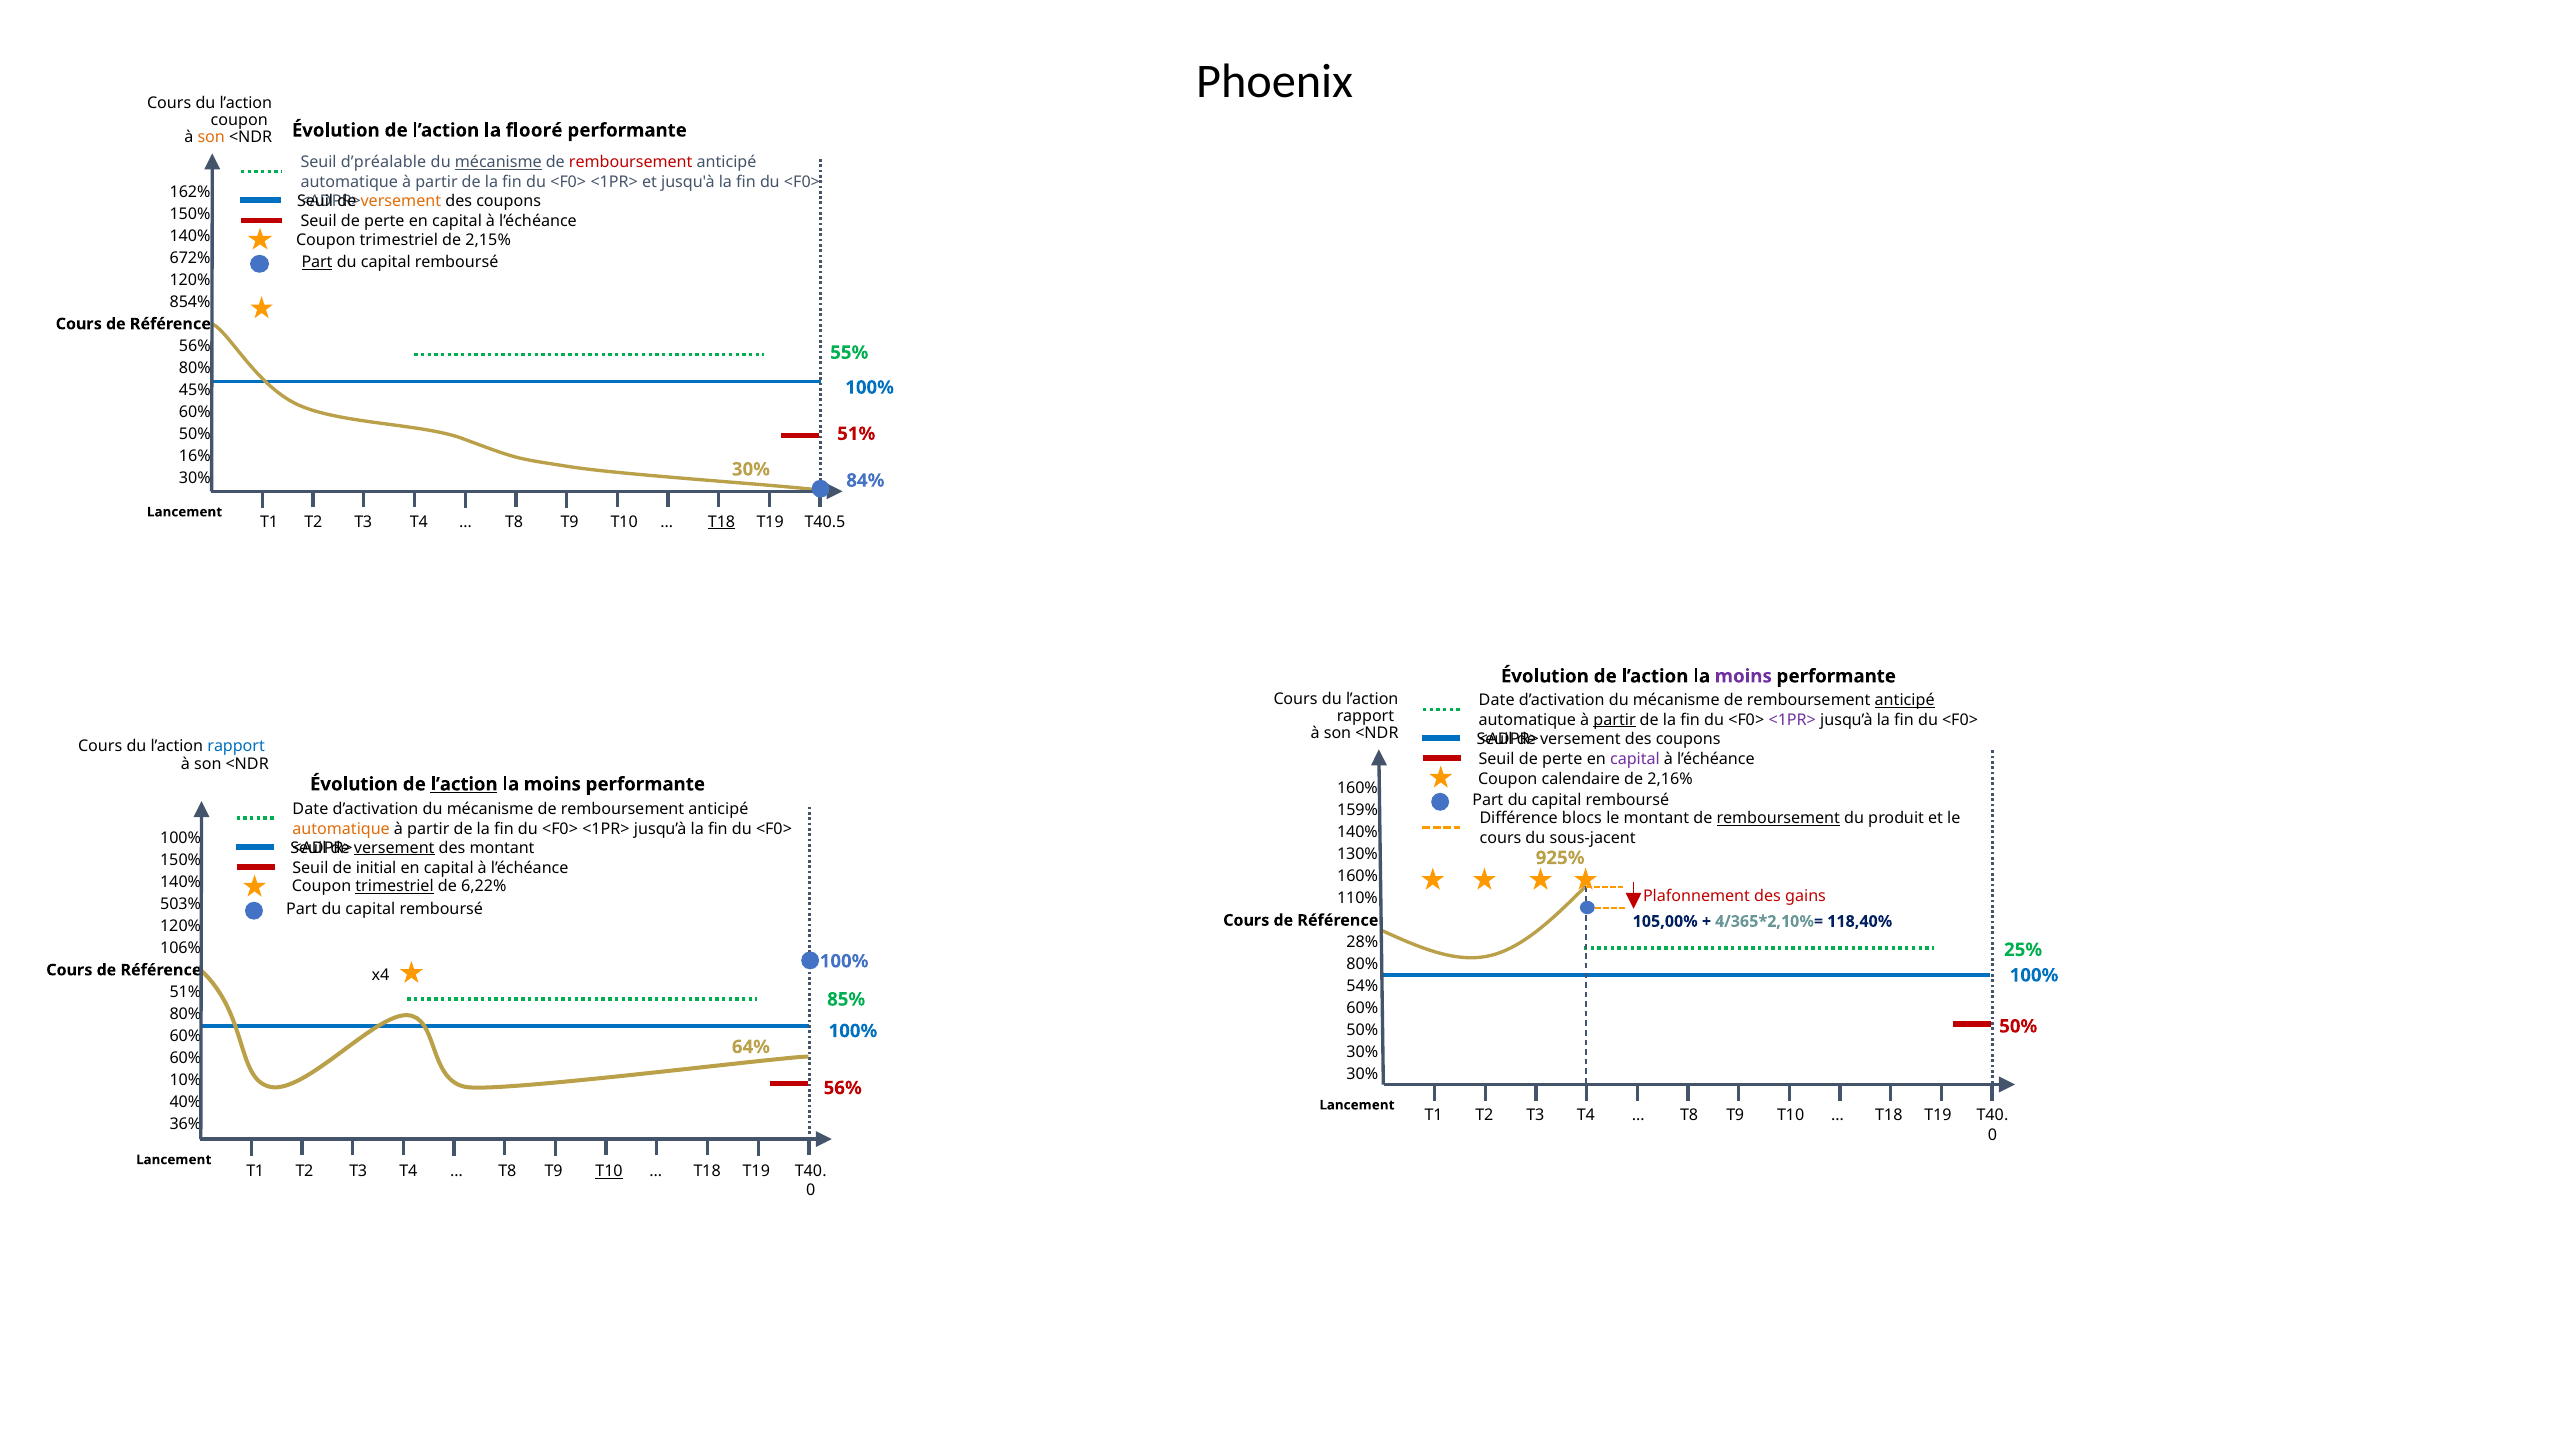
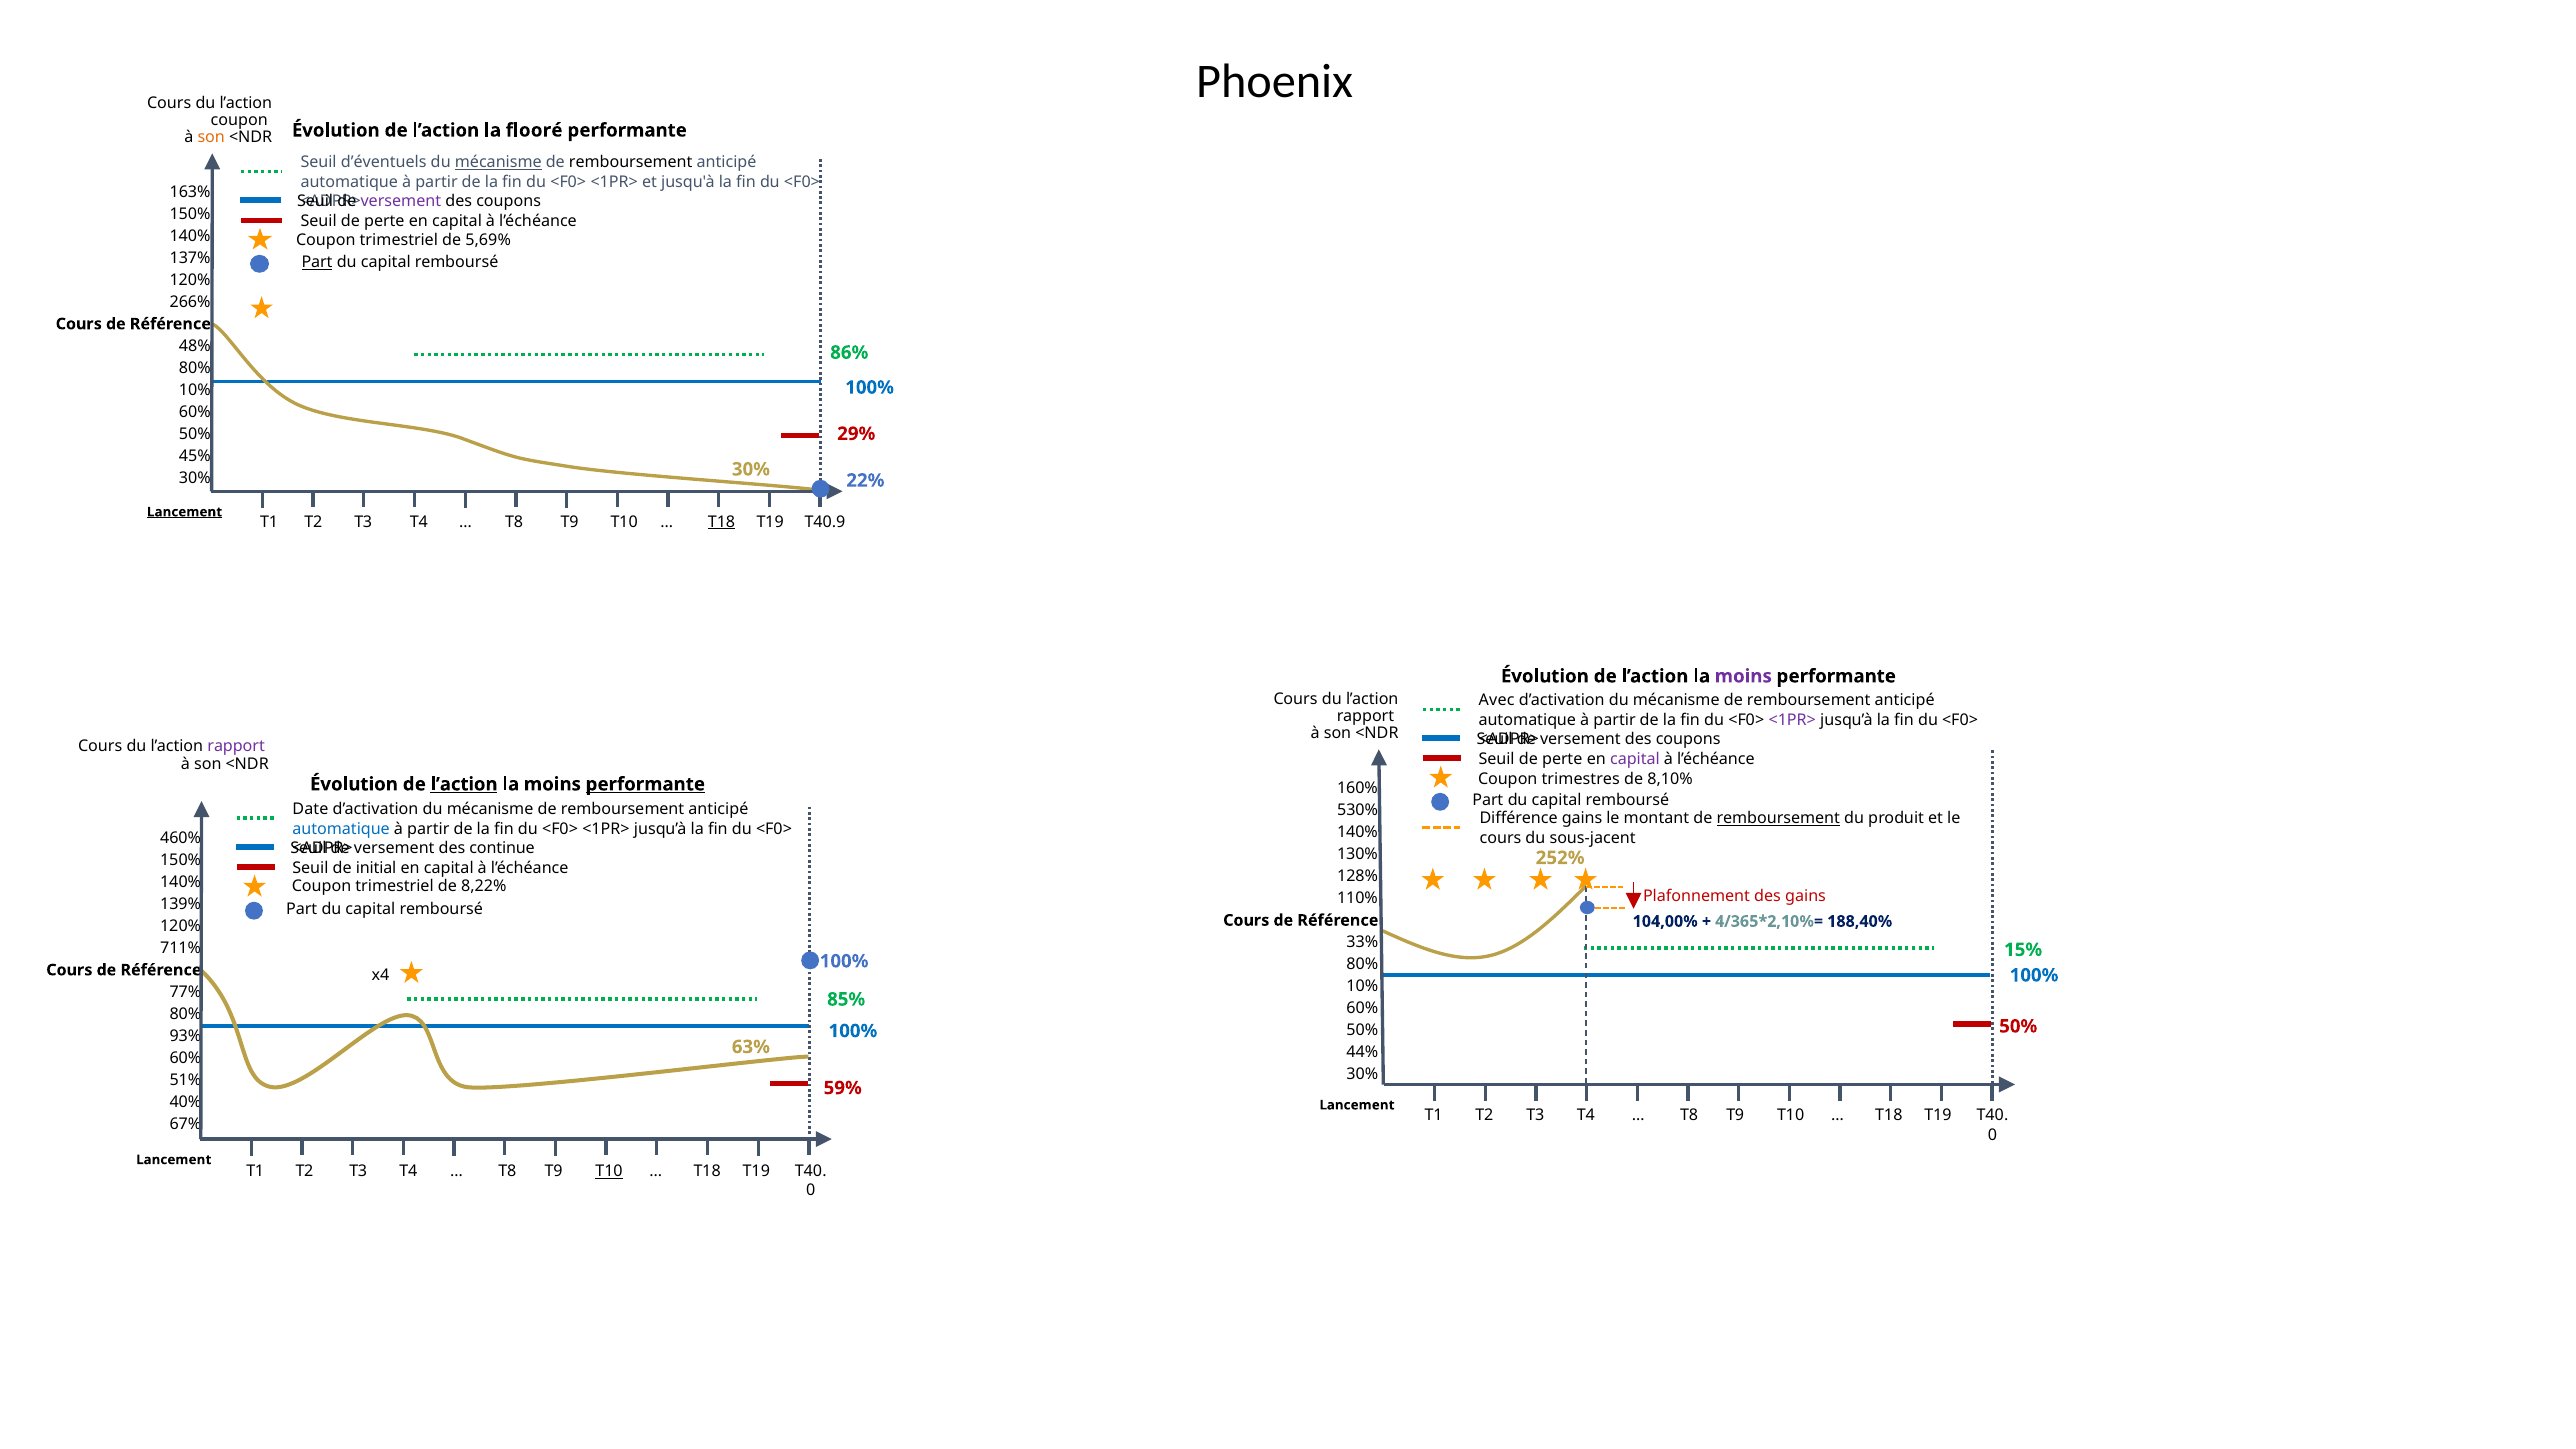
d’préalable: d’préalable -> d’éventuels (384, 162)
remboursement colour: red -> black (631, 162)
162%: 162% -> 163% (190, 192)
versement colour: orange -> purple (401, 201)
2,15%: 2,15% -> 5,69% (488, 240)
672%: 672% -> 137% (190, 258)
854%: 854% -> 266% (190, 302)
56%: 56% -> 48% (195, 346)
55%: 55% -> 86% (849, 353)
45%: 45% -> 10% (195, 390)
51%: 51% -> 29% (856, 434)
16%: 16% -> 45% (195, 456)
84%: 84% -> 22% (865, 481)
Lancement underline: none -> present (185, 512)
T40.5: T40.5 -> T40.9 (825, 522)
Date: Date -> Avec (1497, 700)
anticipé underline: present -> none (1905, 700)
partir underline: present -> none (1615, 720)
rapport colour: blue -> purple (236, 747)
calendaire: calendaire -> trimestres (1581, 779)
2,16%: 2,16% -> 8,10% (1670, 779)
performante underline: none -> present (645, 784)
159%: 159% -> 530% (1358, 810)
Différence blocs: blocs -> gains (1582, 818)
automatique colour: orange -> blue (341, 829)
100%: 100% -> 460% (181, 838)
versement underline: present -> none (394, 848)
des montant: montant -> continue (502, 848)
925%: 925% -> 252% (1560, 858)
160%: 160% -> 128% (1358, 876)
trimestriel underline: present -> none (395, 886)
6,22%: 6,22% -> 8,22% (484, 886)
503%: 503% -> 139% (181, 904)
105,00%: 105,00% -> 104,00% (1665, 921)
118,40%: 118,40% -> 188,40% (1860, 921)
28%: 28% -> 33% (1362, 942)
106%: 106% -> 711% (181, 948)
25%: 25% -> 15% (2023, 950)
54%: 54% -> 10% (1362, 986)
51%: 51% -> 77% (185, 992)
60%: 60% -> 93% (185, 1036)
64%: 64% -> 63% (751, 1047)
30%: 30% -> 44% (1362, 1052)
10%: 10% -> 51% (185, 1080)
56%: 56% -> 59% (843, 1088)
36%: 36% -> 67% (185, 1124)
